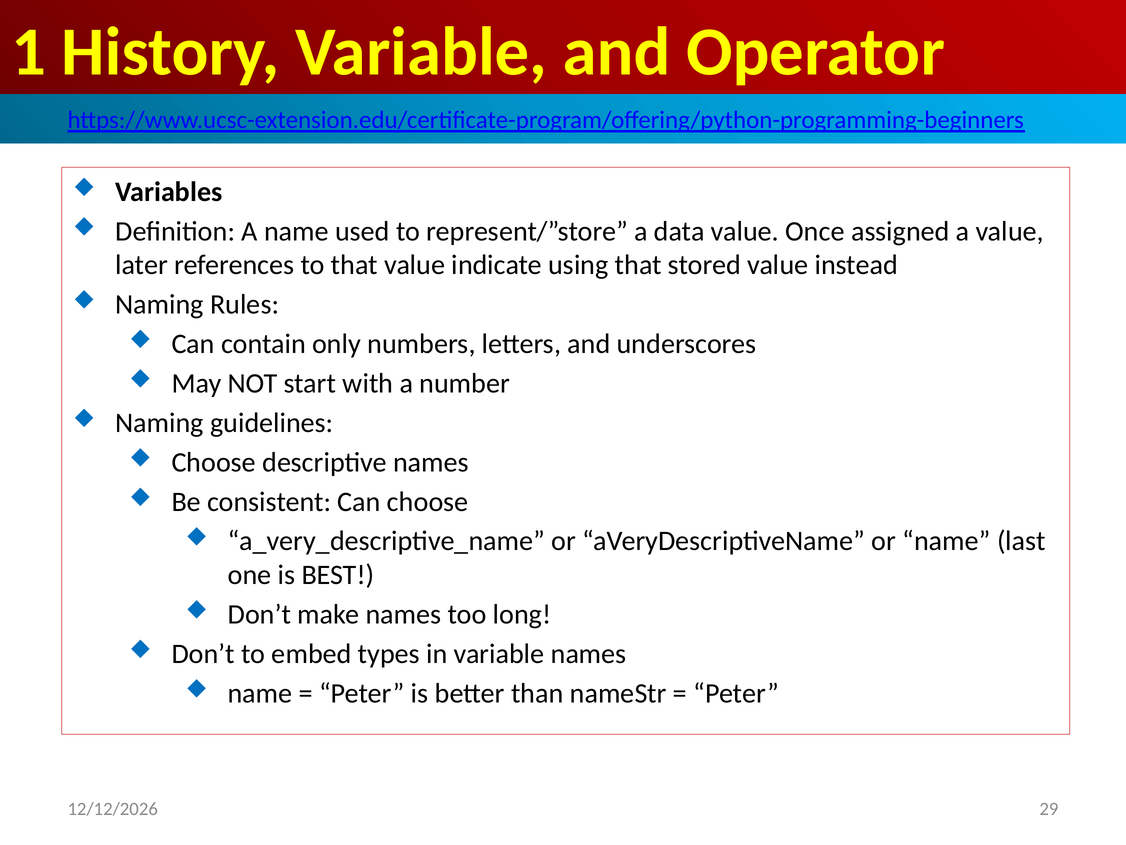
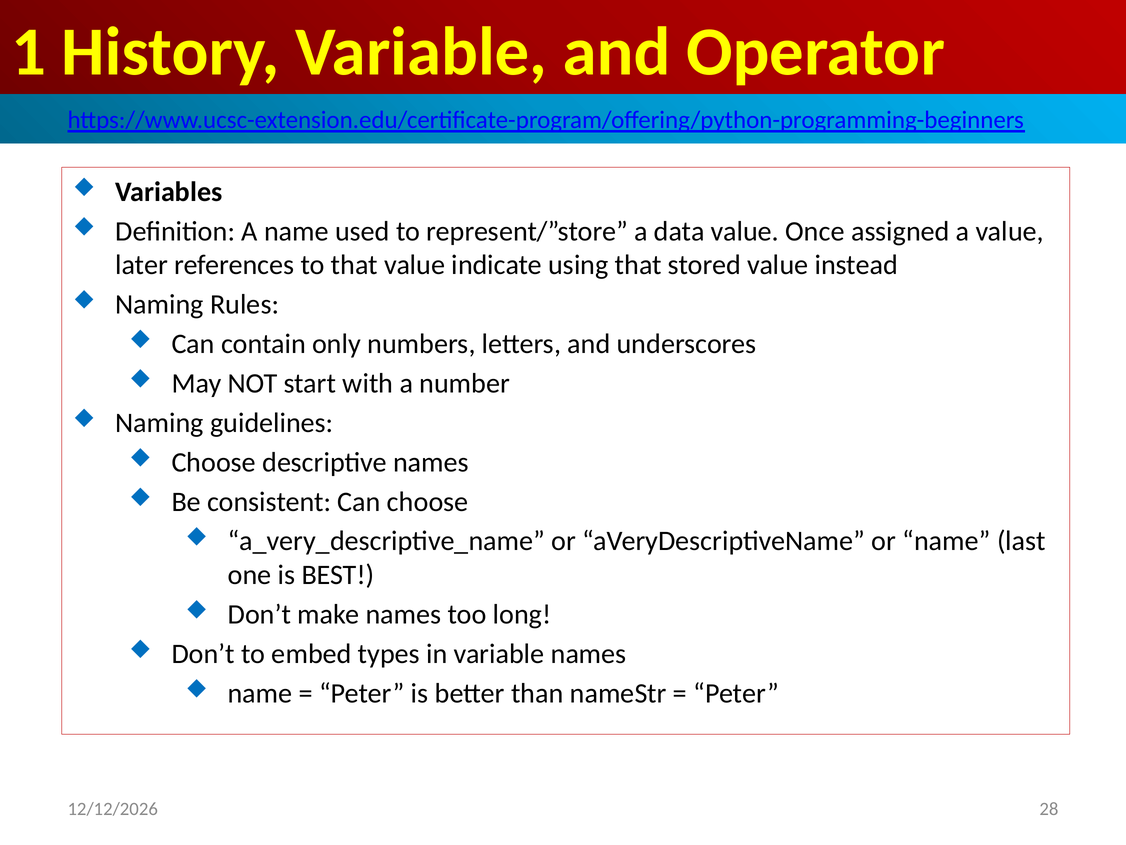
29: 29 -> 28 (1049, 809)
